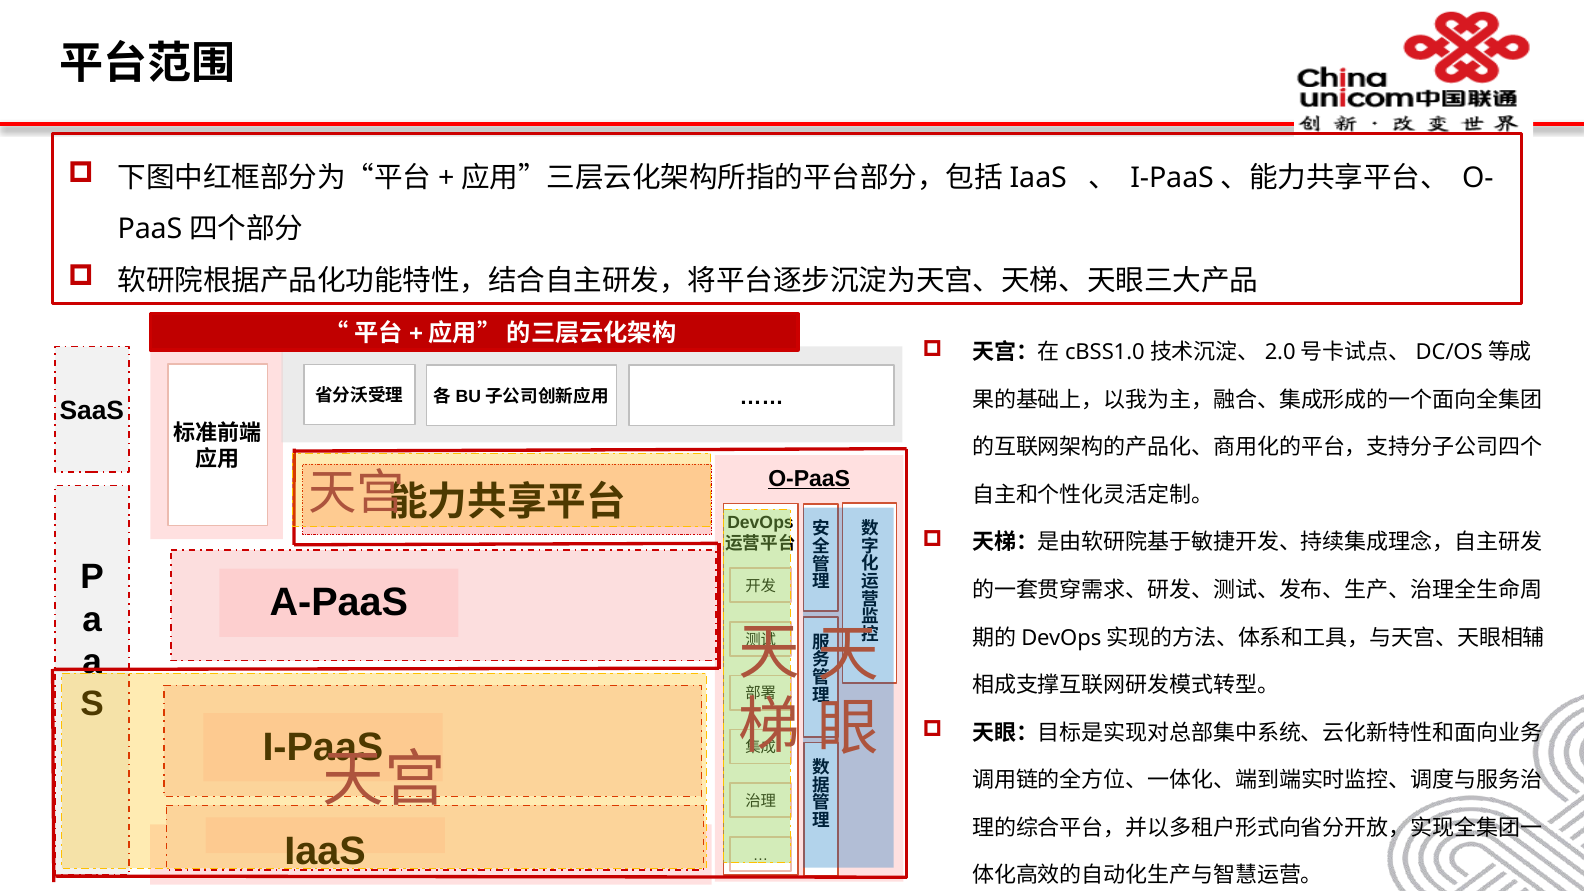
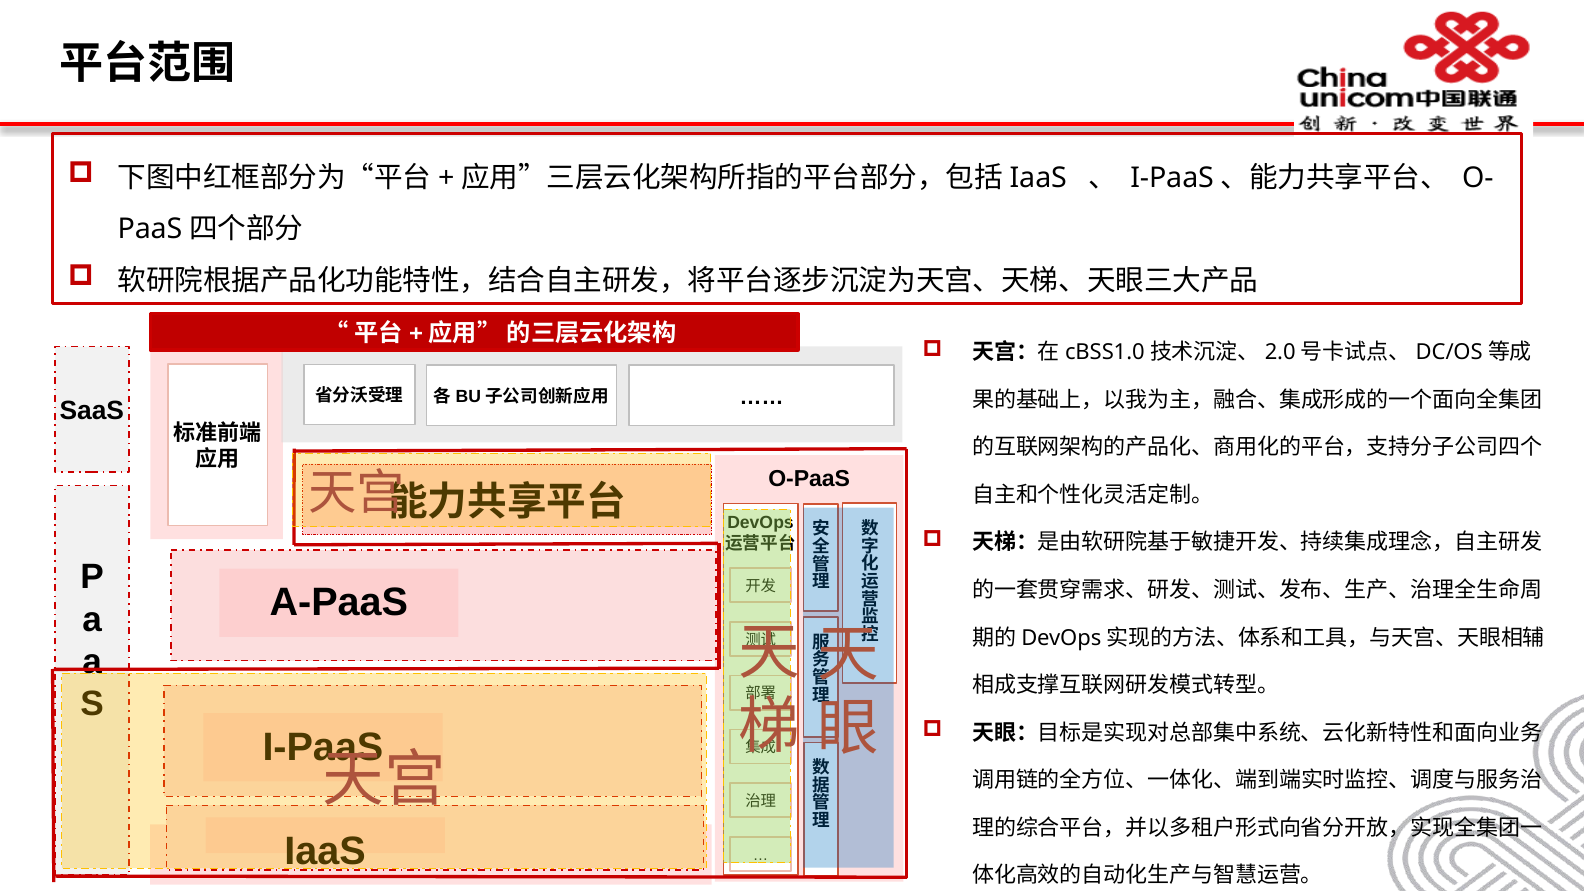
O-PaaS underline: present -> none (809, 479)
